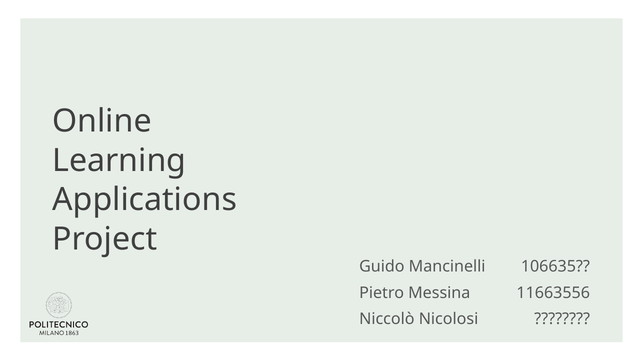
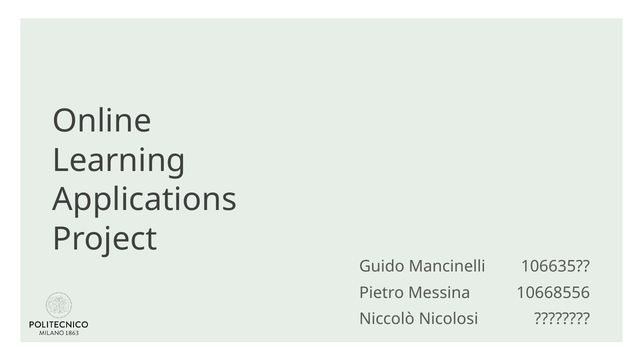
11663556: 11663556 -> 10668556 (553, 293)
